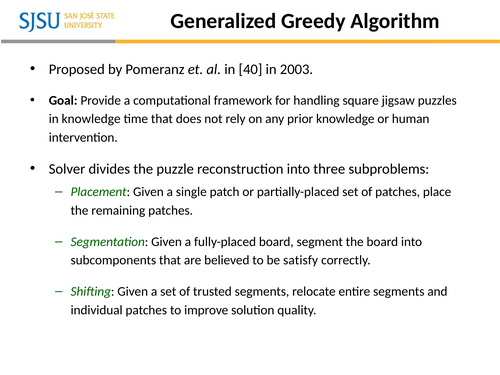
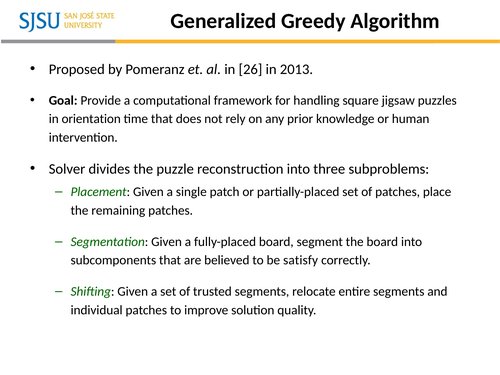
40: 40 -> 26 (250, 69)
2003: 2003 -> 2013 (296, 69)
in knowledge: knowledge -> orientation (91, 119)
